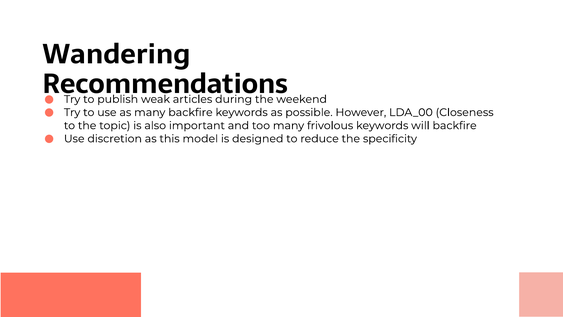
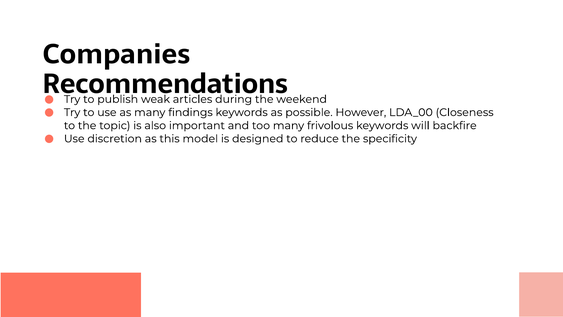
Wandering: Wandering -> Companies (116, 54)
many backfire: backfire -> findings (191, 112)
